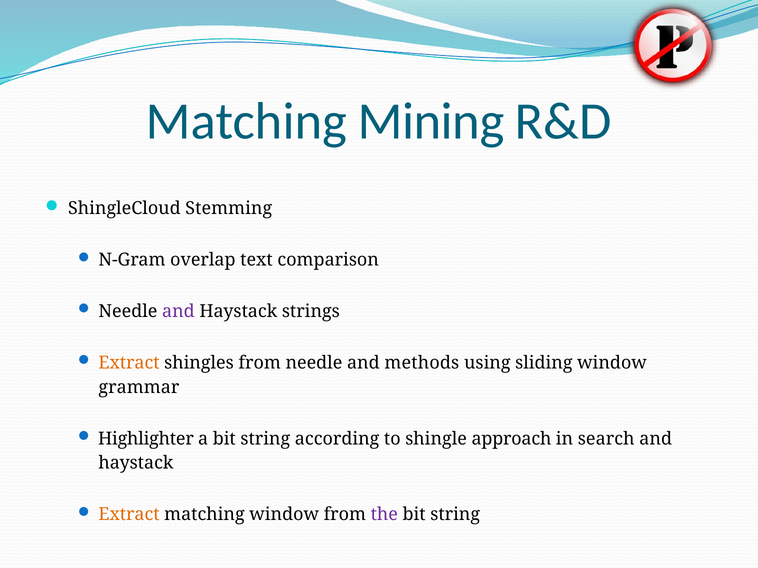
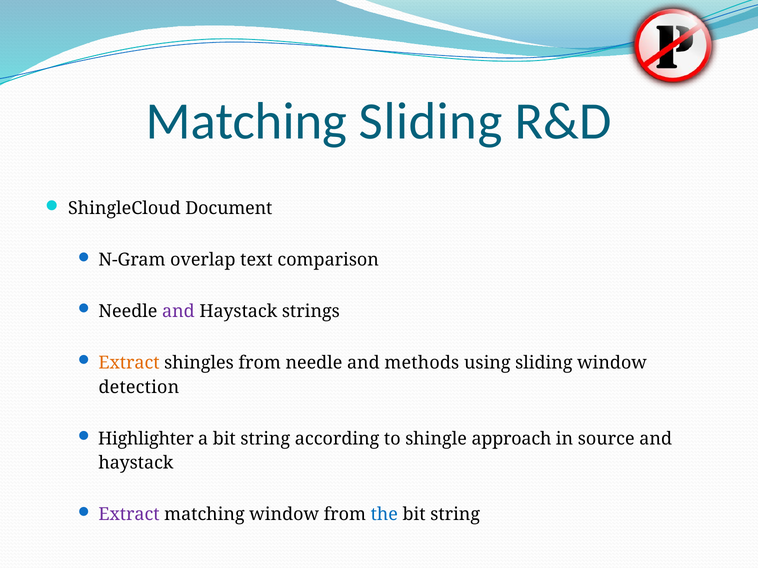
Matching Mining: Mining -> Sliding (431, 122)
Stemming: Stemming -> Document (229, 209)
grammar: grammar -> detection (139, 388)
search: search -> source (606, 439)
Extract colour: orange -> purple (129, 515)
the colour: purple -> blue (384, 515)
